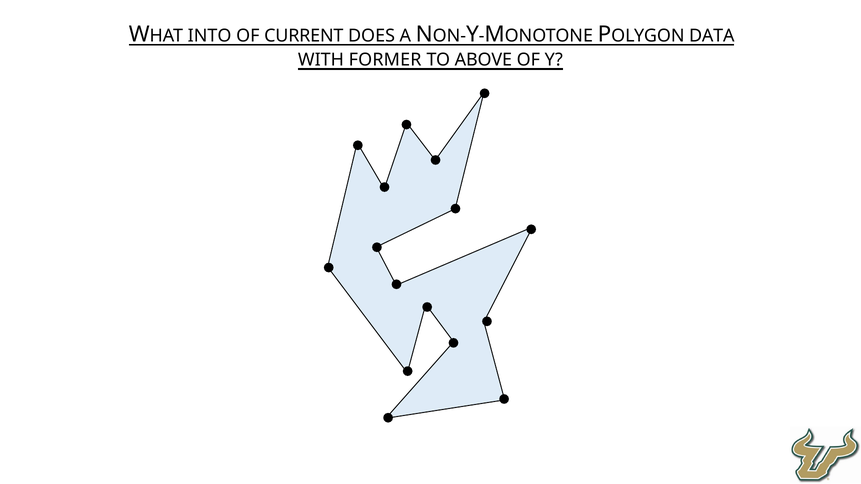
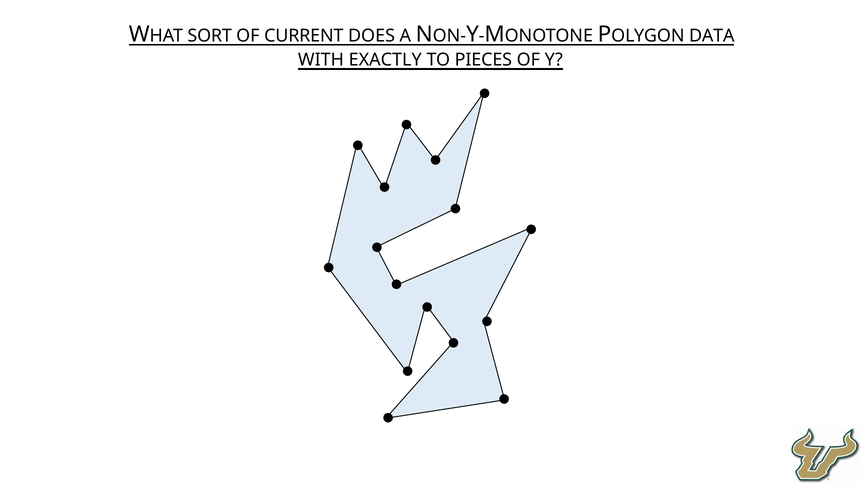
INTO: INTO -> SORT (210, 36)
FORMER: FORMER -> EXACTLY (385, 60)
ABOVE: ABOVE -> PIECES (483, 60)
